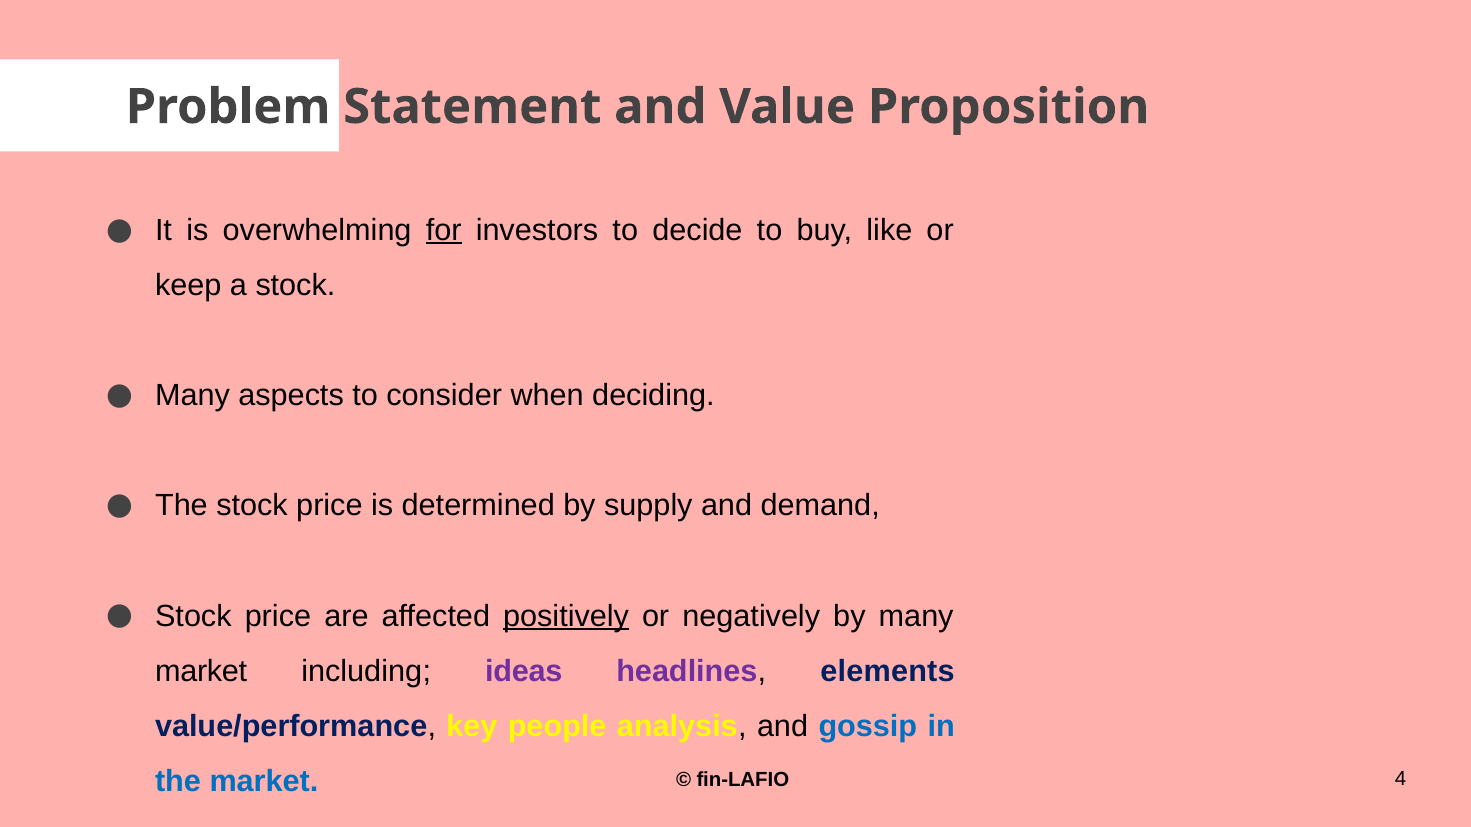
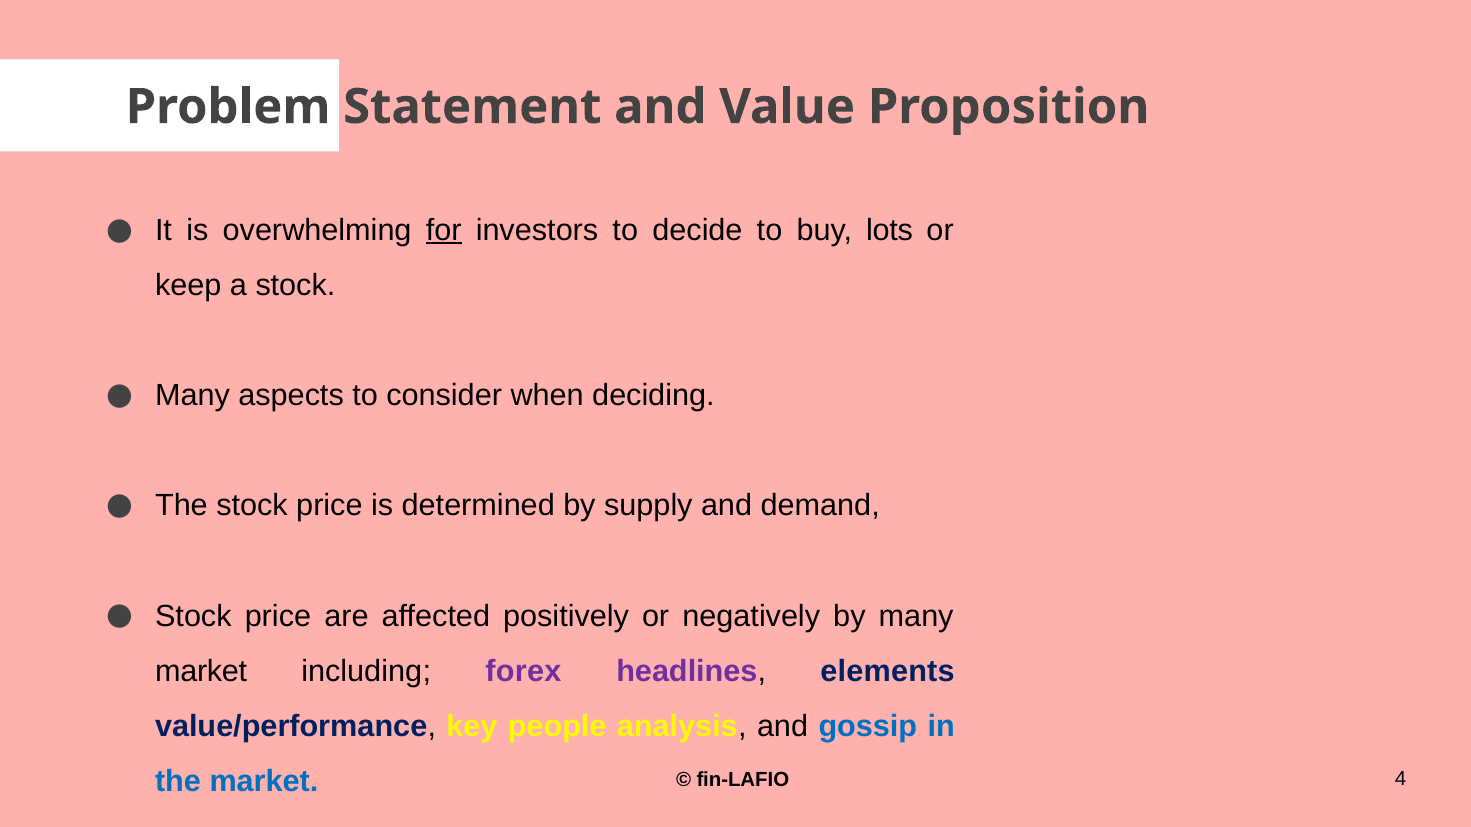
like: like -> lots (890, 230)
positively underline: present -> none (566, 616)
ideas: ideas -> forex (523, 671)
